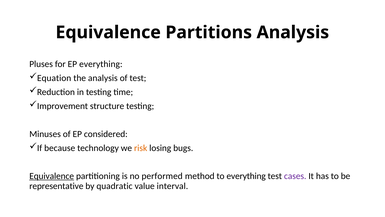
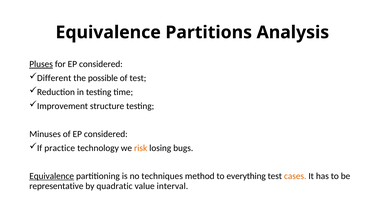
Pluses underline: none -> present (41, 64)
for EP everything: everything -> considered (101, 64)
Equation: Equation -> Different (54, 78)
the analysis: analysis -> possible (103, 78)
because: because -> practice (60, 148)
performed: performed -> techniques (162, 176)
cases colour: purple -> orange (295, 176)
